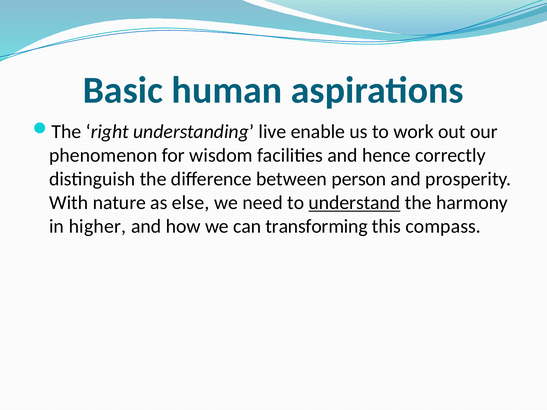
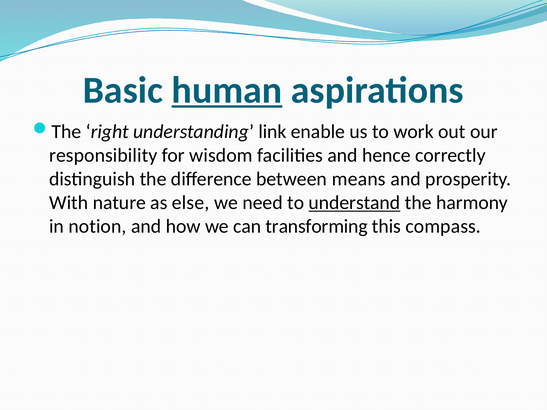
human underline: none -> present (227, 90)
live: live -> link (273, 132)
phenomenon: phenomenon -> responsibility (103, 155)
person: person -> means (359, 179)
higher: higher -> notion (97, 226)
